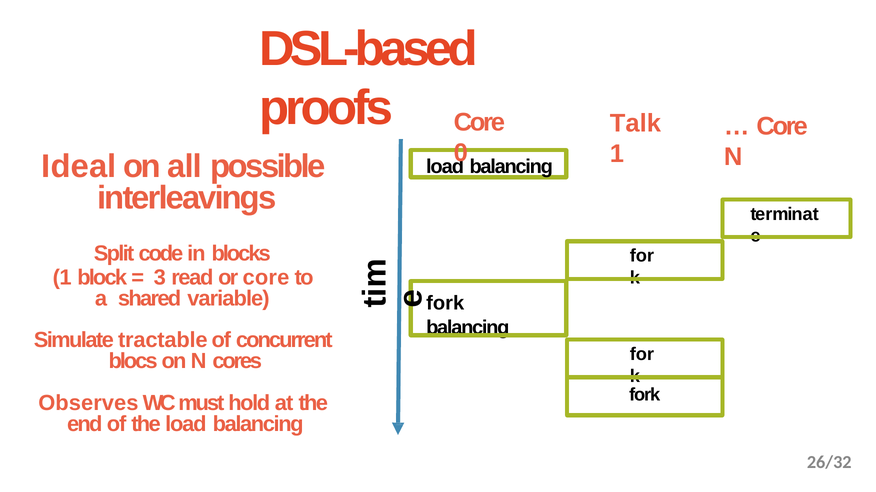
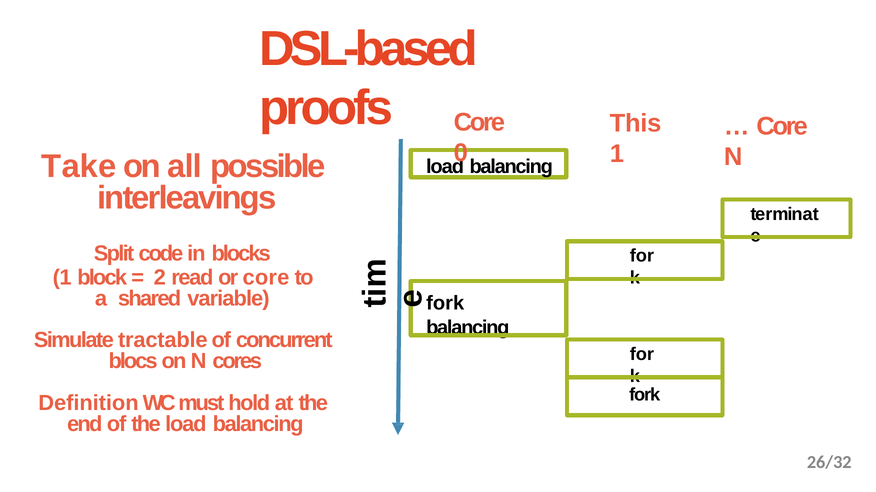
Talk: Talk -> This (636, 123)
Ideal: Ideal -> Take (79, 167)
3: 3 -> 2 (160, 278)
Observes: Observes -> Definition (88, 404)
